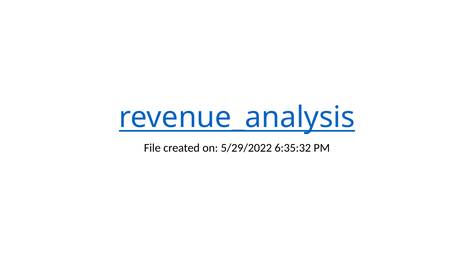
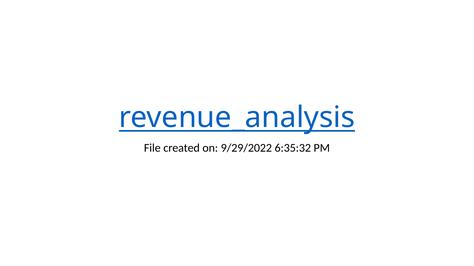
5/29/2022: 5/29/2022 -> 9/29/2022 (246, 148)
